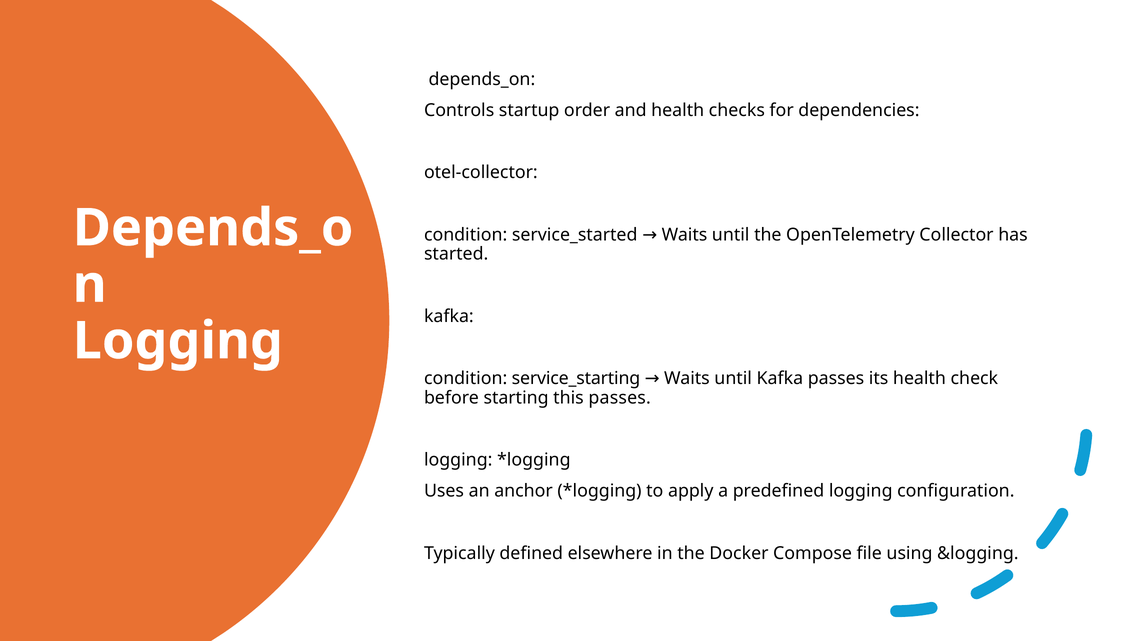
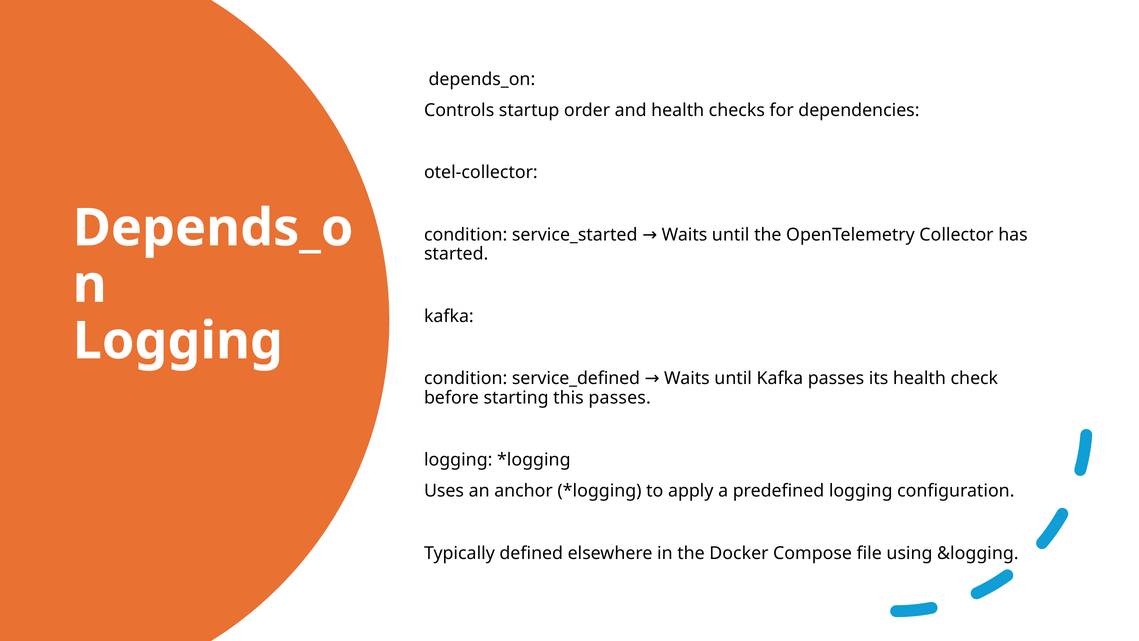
service_starting: service_starting -> service_defined (576, 378)
